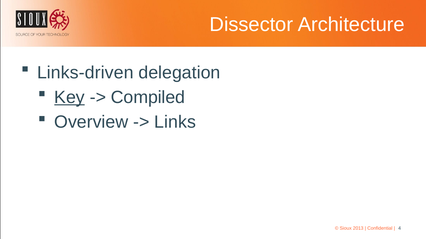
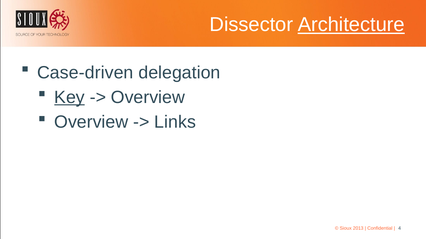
Architecture underline: none -> present (351, 25)
Links-driven: Links-driven -> Case-driven (85, 73)
Compiled: Compiled -> Overview (148, 98)
